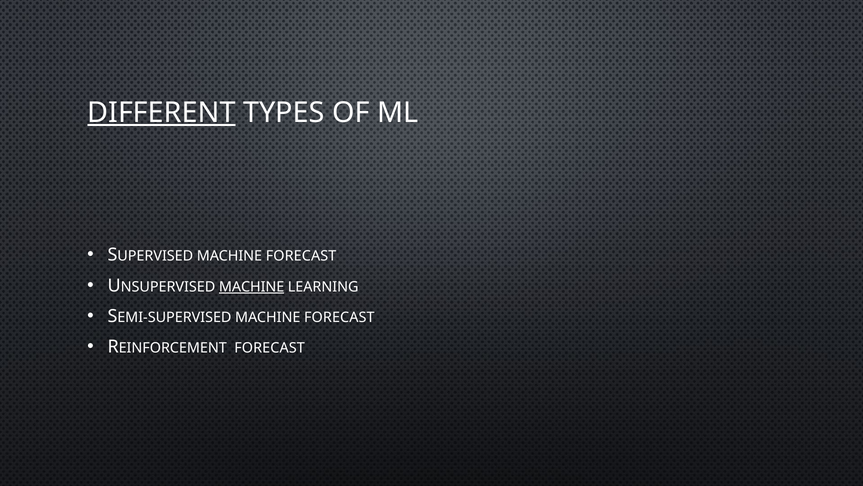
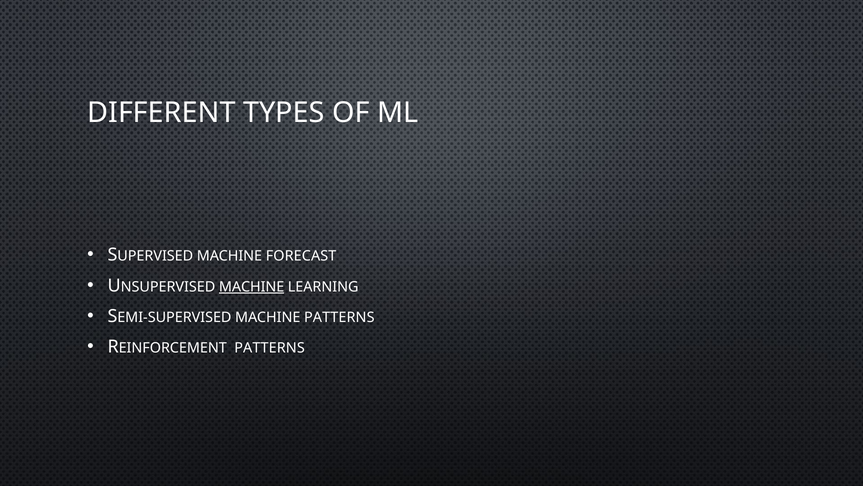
DIFFERENT underline: present -> none (161, 113)
FORECAST: FORECAST -> PATTERNS (339, 317)
FORECAST: FORECAST -> PATTERNS (270, 348)
